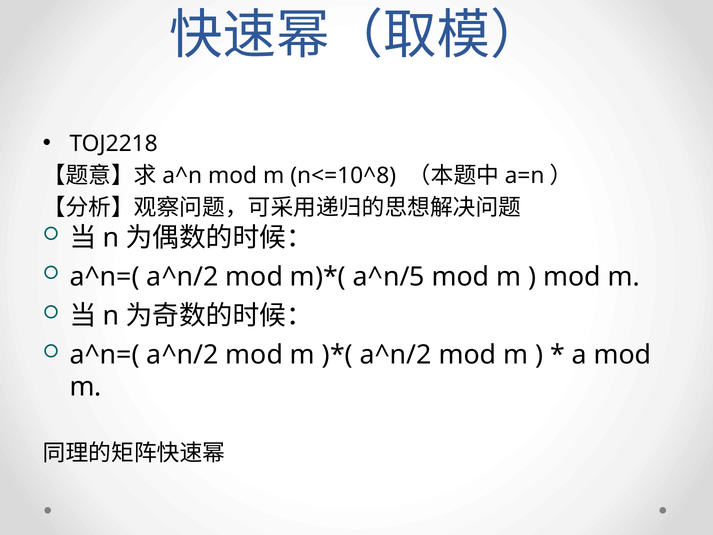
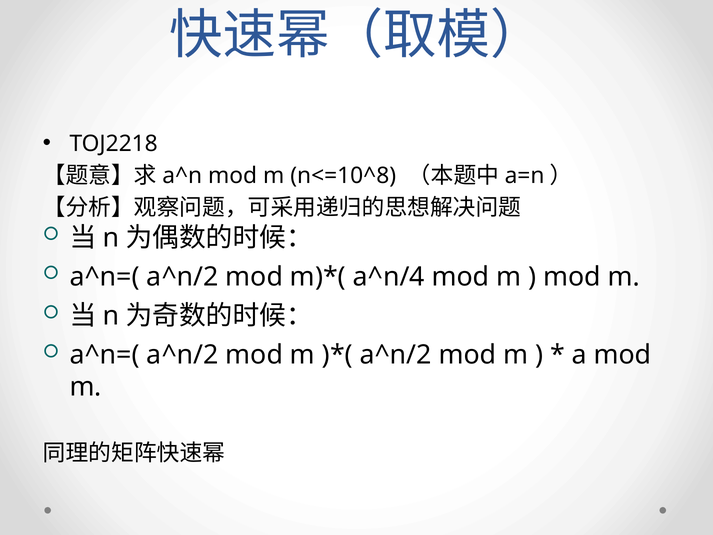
a^n/5: a^n/5 -> a^n/4 (389, 277)
